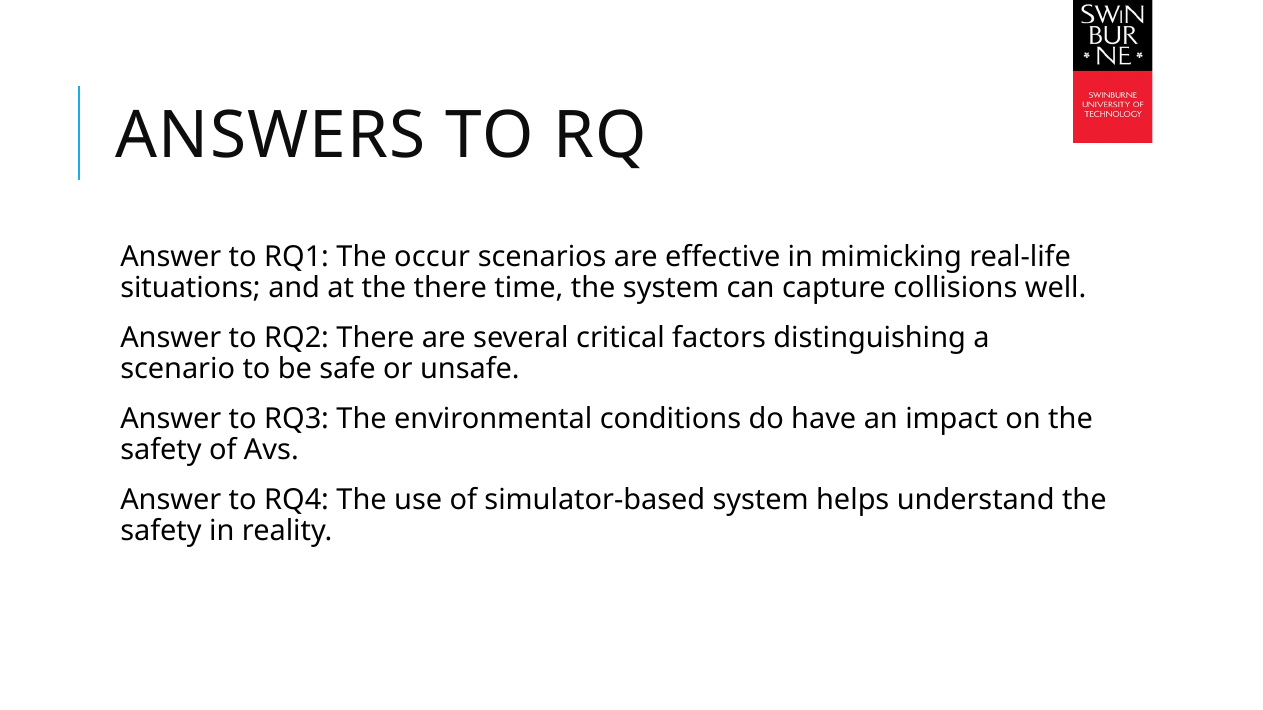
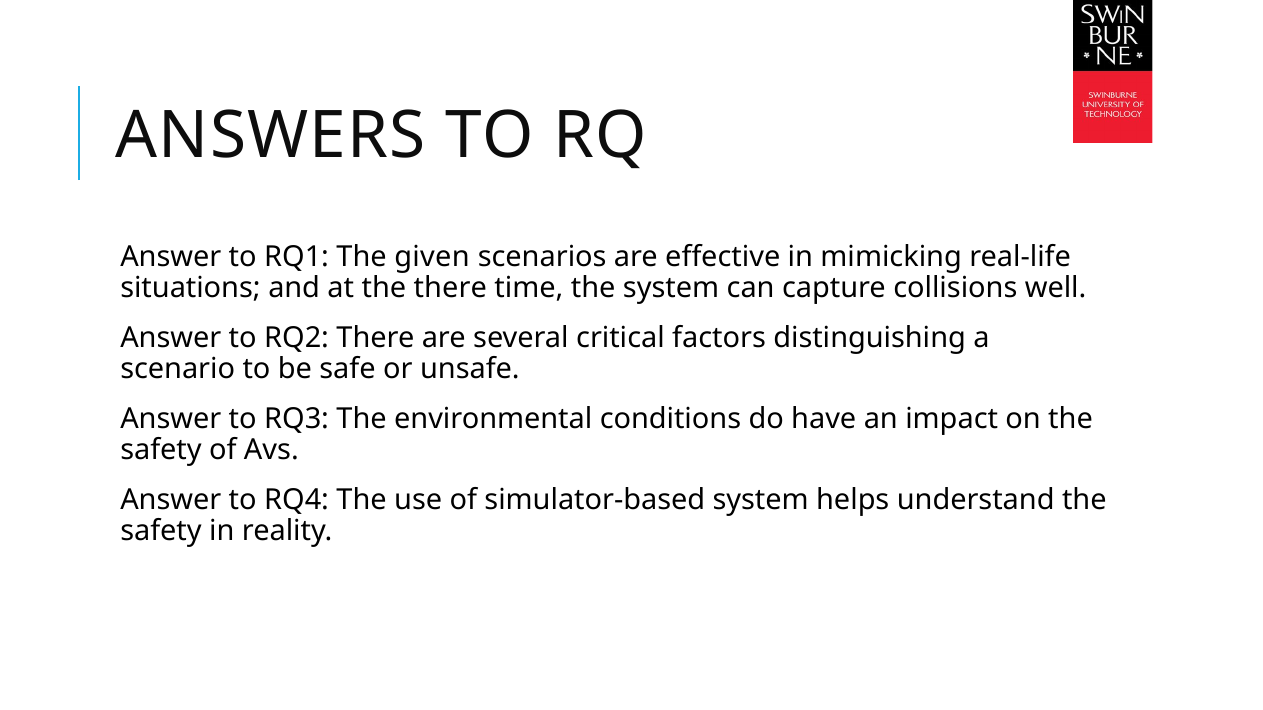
occur: occur -> given (432, 257)
